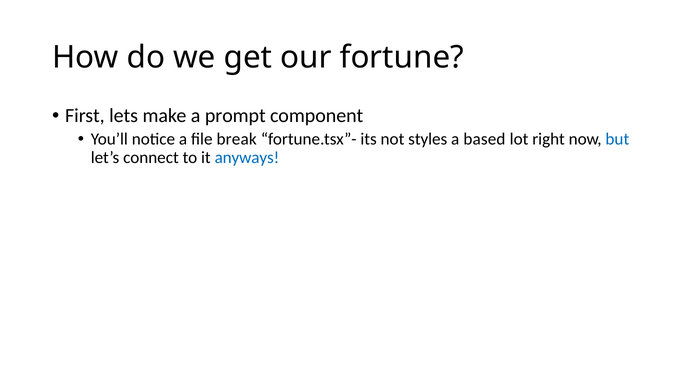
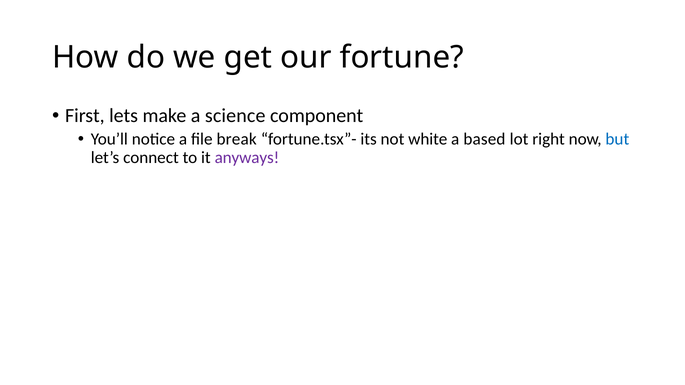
prompt: prompt -> science (235, 116)
styles: styles -> white (428, 139)
anyways colour: blue -> purple (247, 158)
